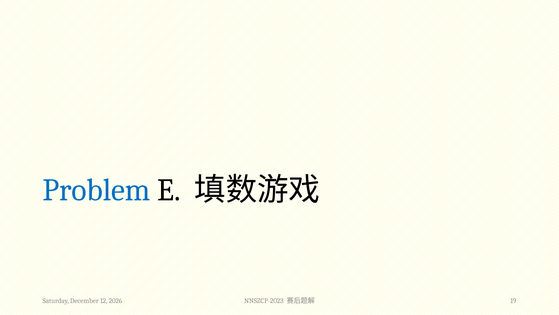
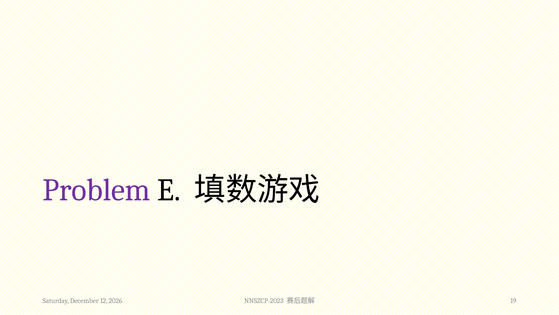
Problem colour: blue -> purple (96, 190)
